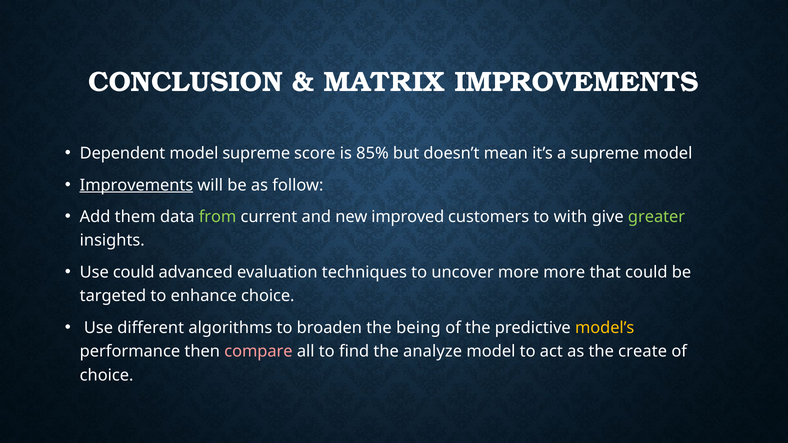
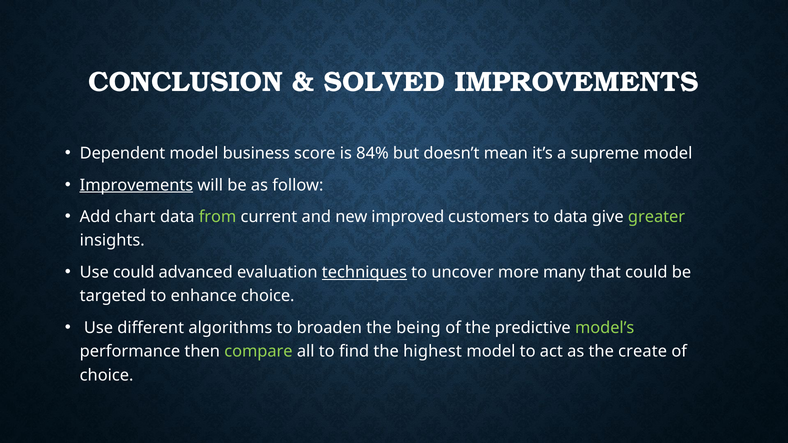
MATRIX: MATRIX -> SOLVED (385, 82)
model supreme: supreme -> business (256, 153)
85%: 85% -> 84% (372, 153)
them: them -> chart (135, 217)
to with: with -> data (571, 217)
techniques underline: none -> present (364, 273)
more more: more -> many (564, 273)
model’s colour: yellow -> light green (605, 328)
compare colour: pink -> light green (258, 352)
analyze: analyze -> highest (433, 352)
